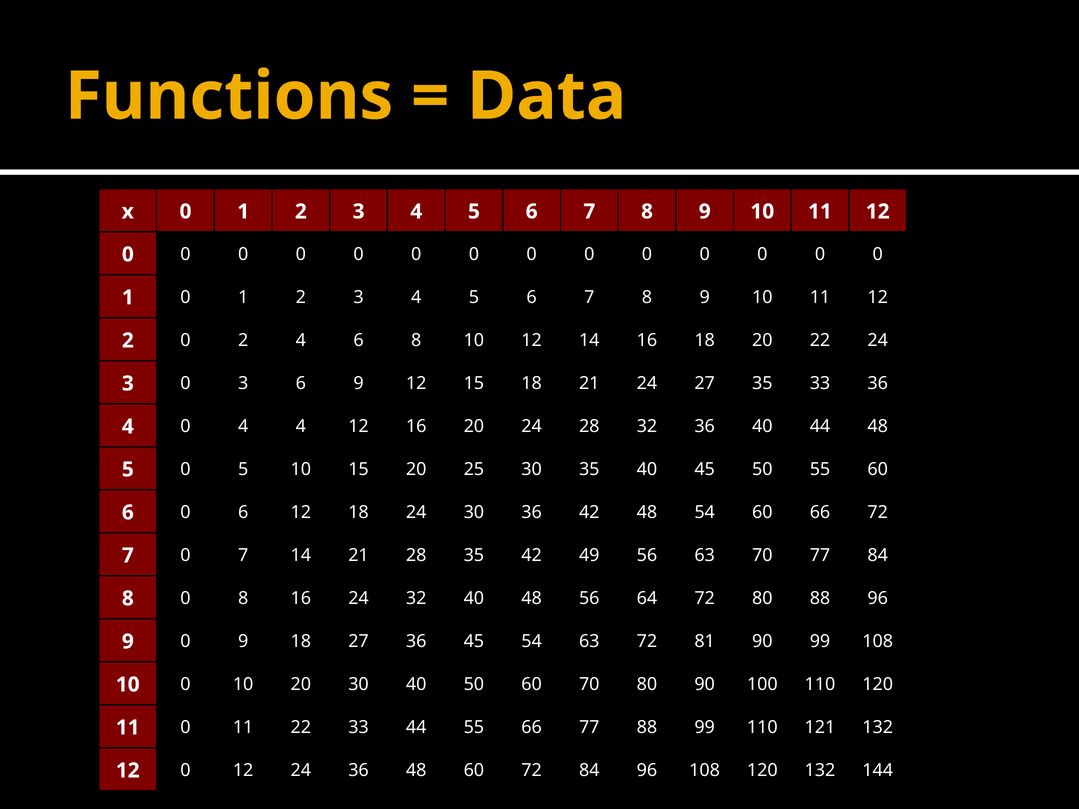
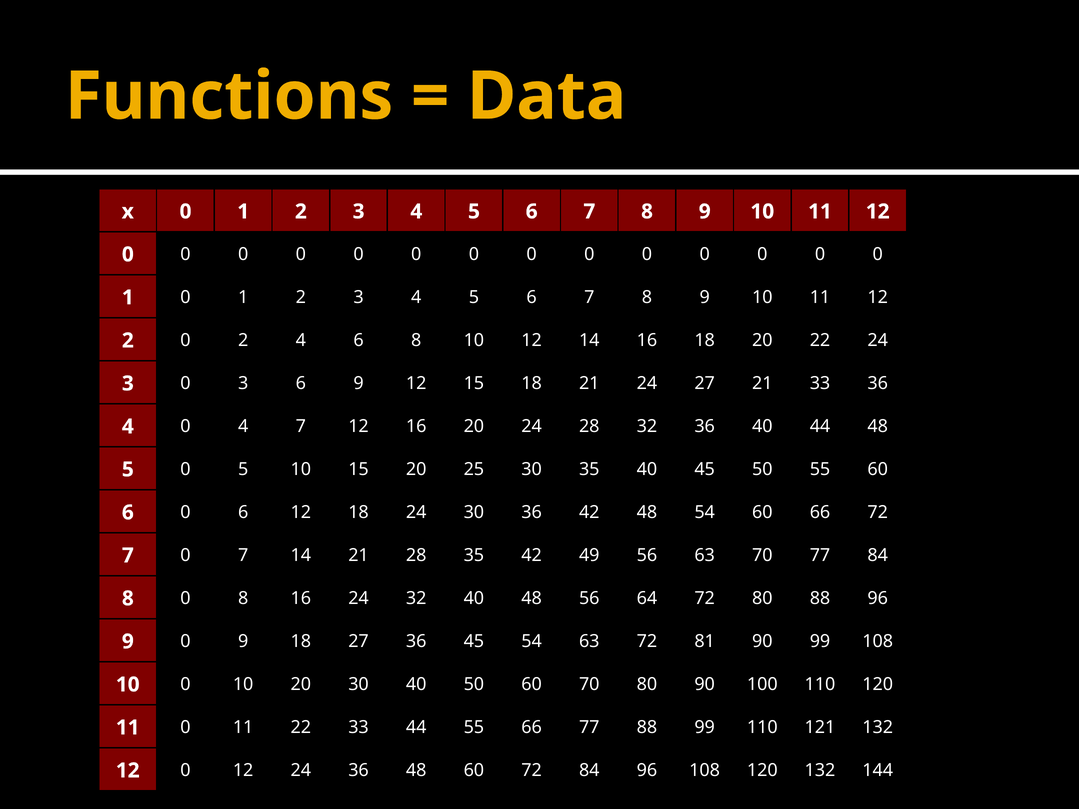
27 35: 35 -> 21 (762, 384)
4 4: 4 -> 7 (301, 426)
